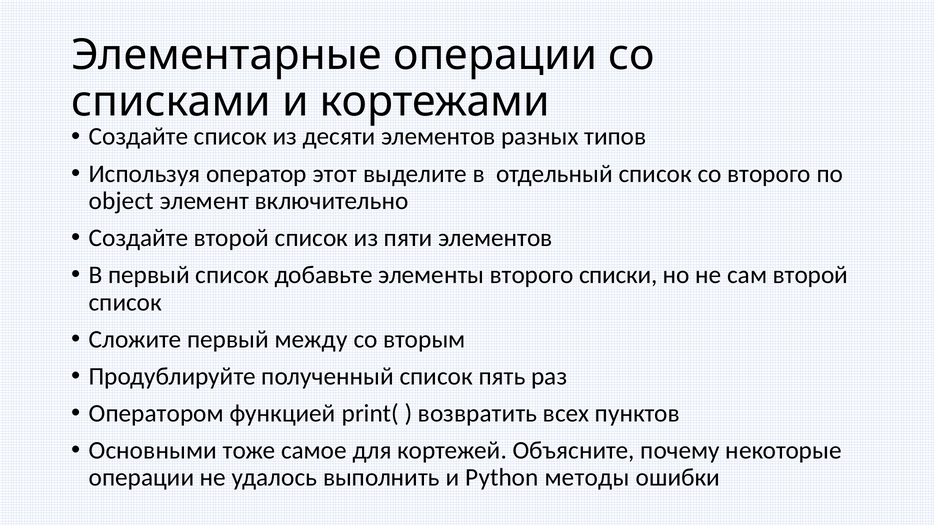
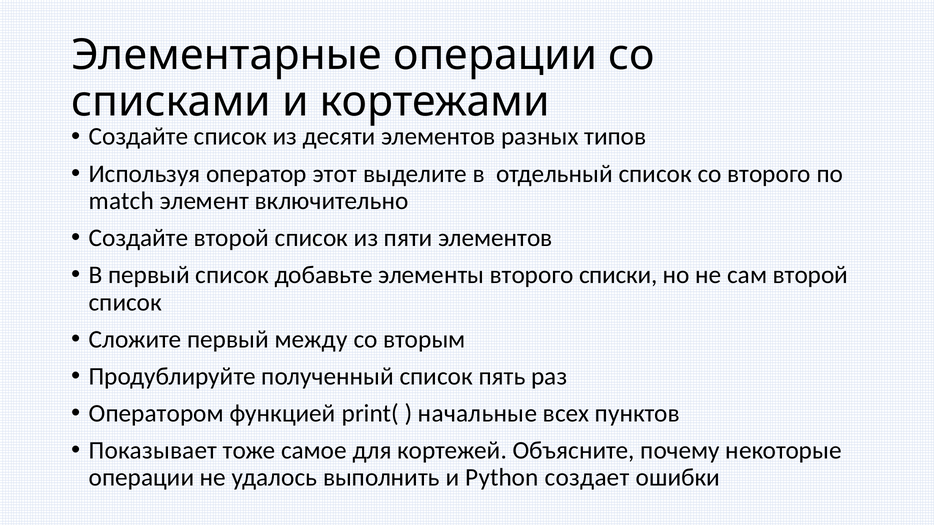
object: object -> match (121, 201)
возвратить: возвратить -> начальные (477, 414)
Основными: Основными -> Показывает (153, 451)
методы: методы -> создает (587, 478)
